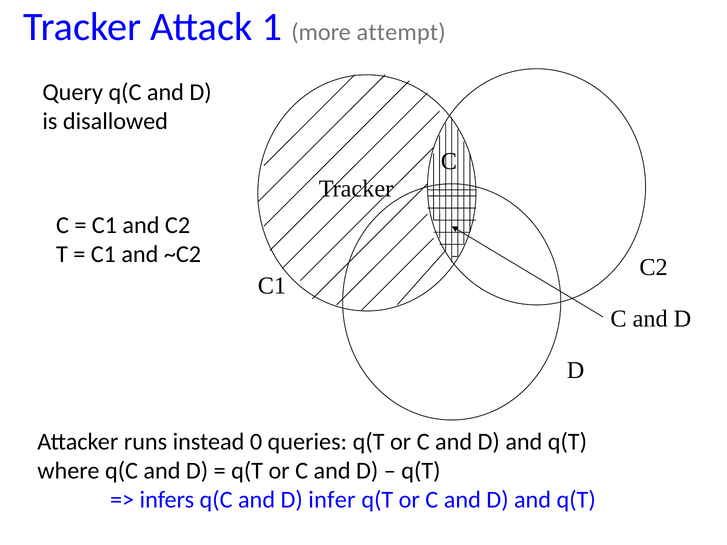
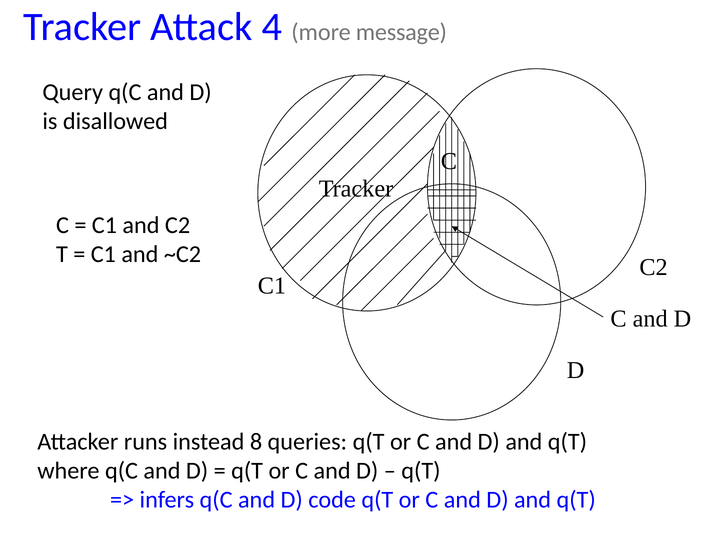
1: 1 -> 4 (272, 27)
attempt: attempt -> message (401, 32)
0: 0 -> 8 (256, 442)
infer: infer -> code (332, 500)
